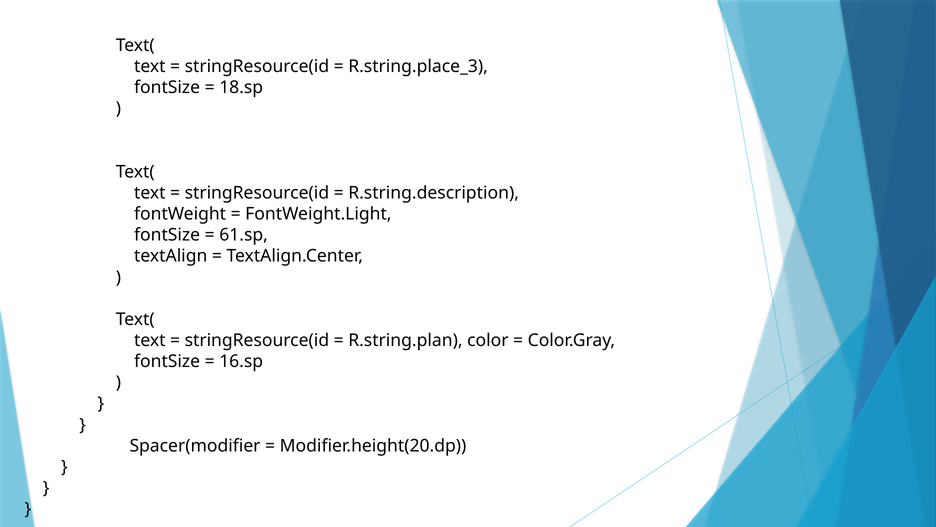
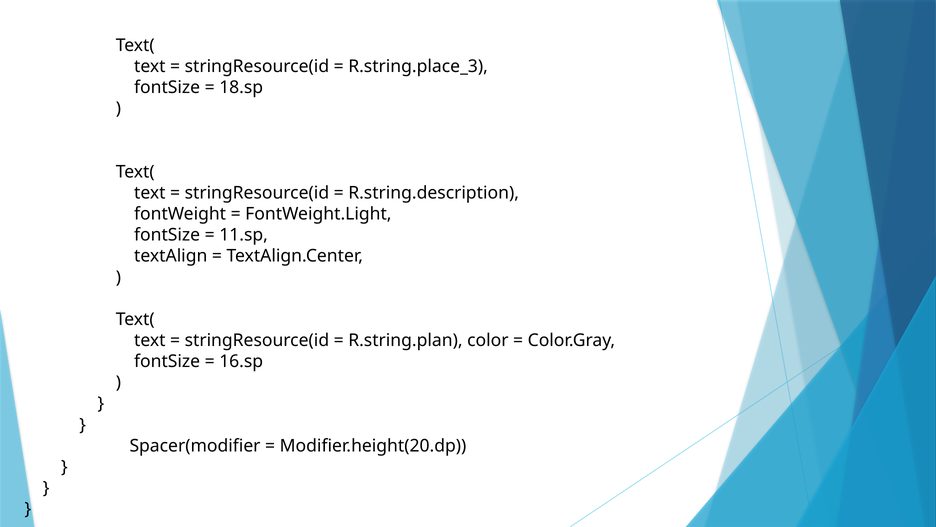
61.sp: 61.sp -> 11.sp (244, 235)
